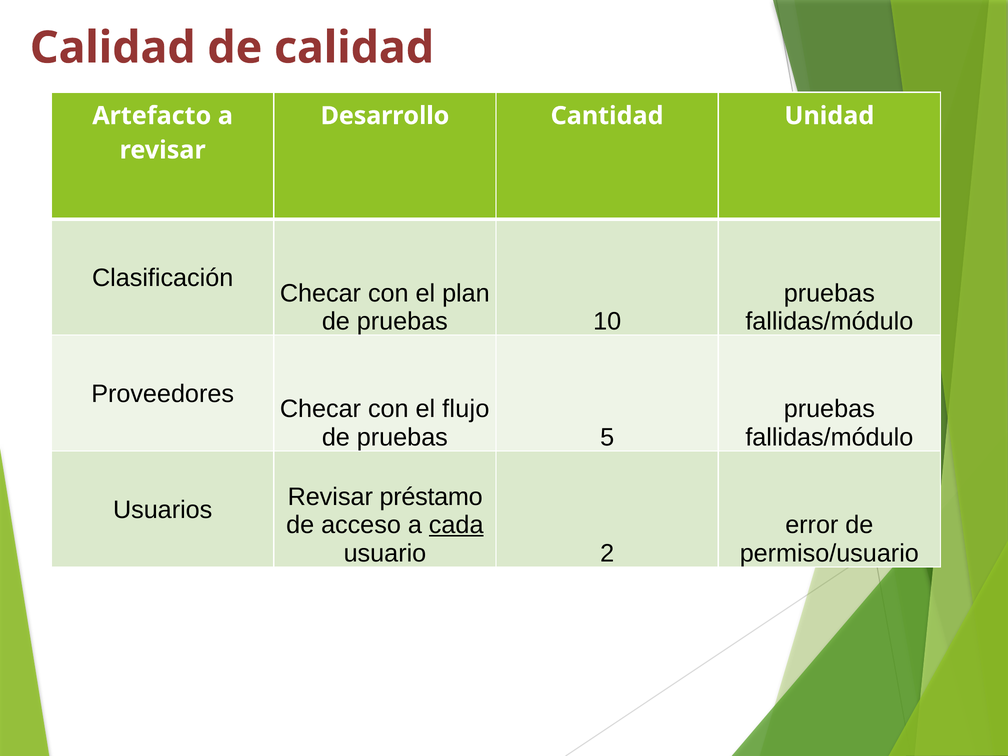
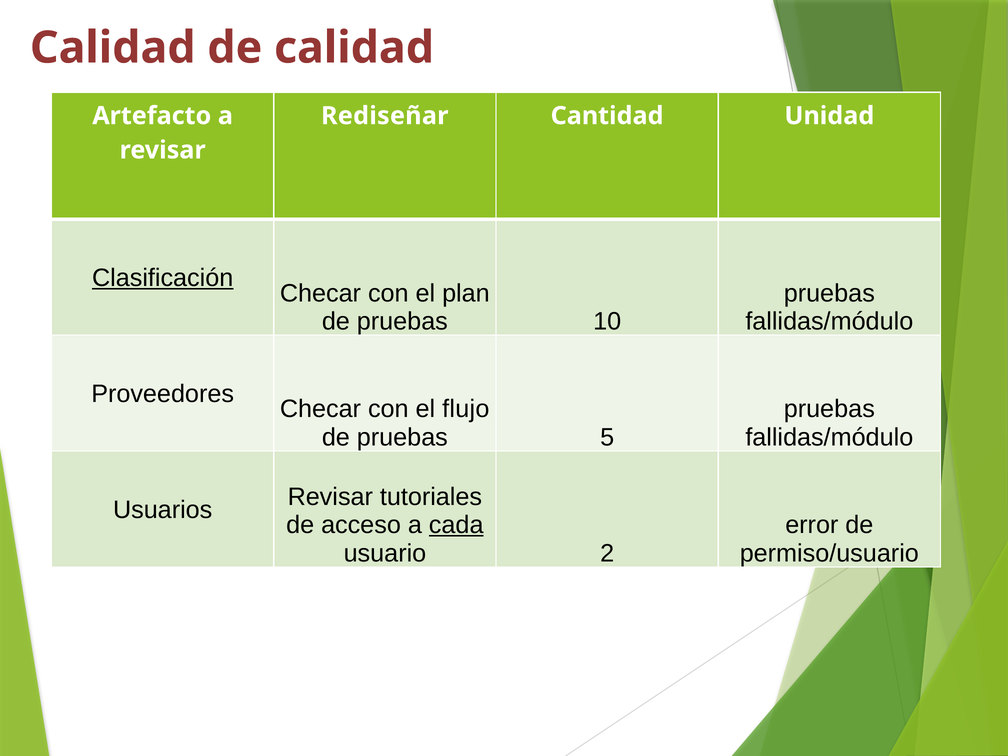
Desarrollo: Desarrollo -> Rediseñar (385, 116)
Clasificación underline: none -> present (163, 278)
préstamo: préstamo -> tutoriales (431, 497)
